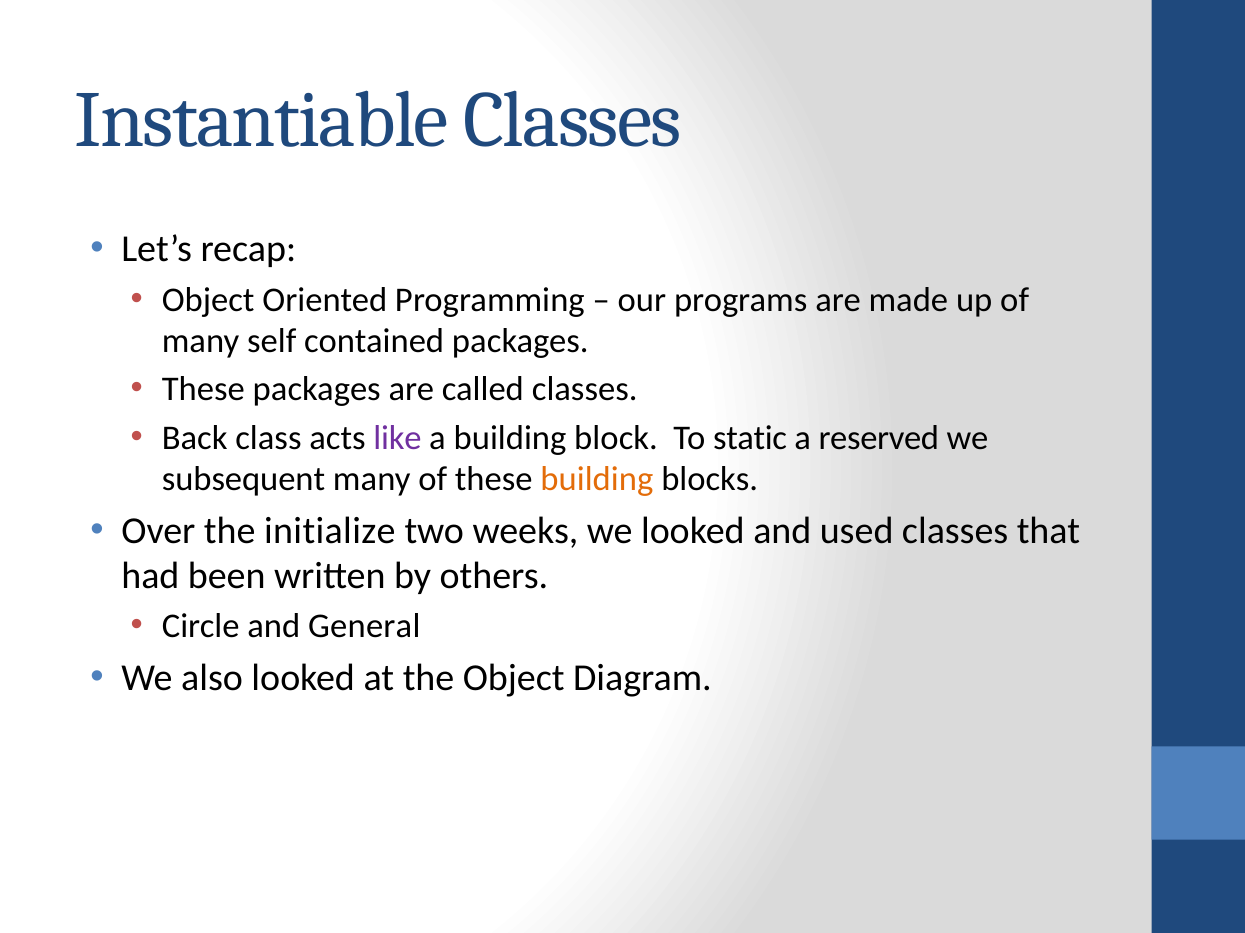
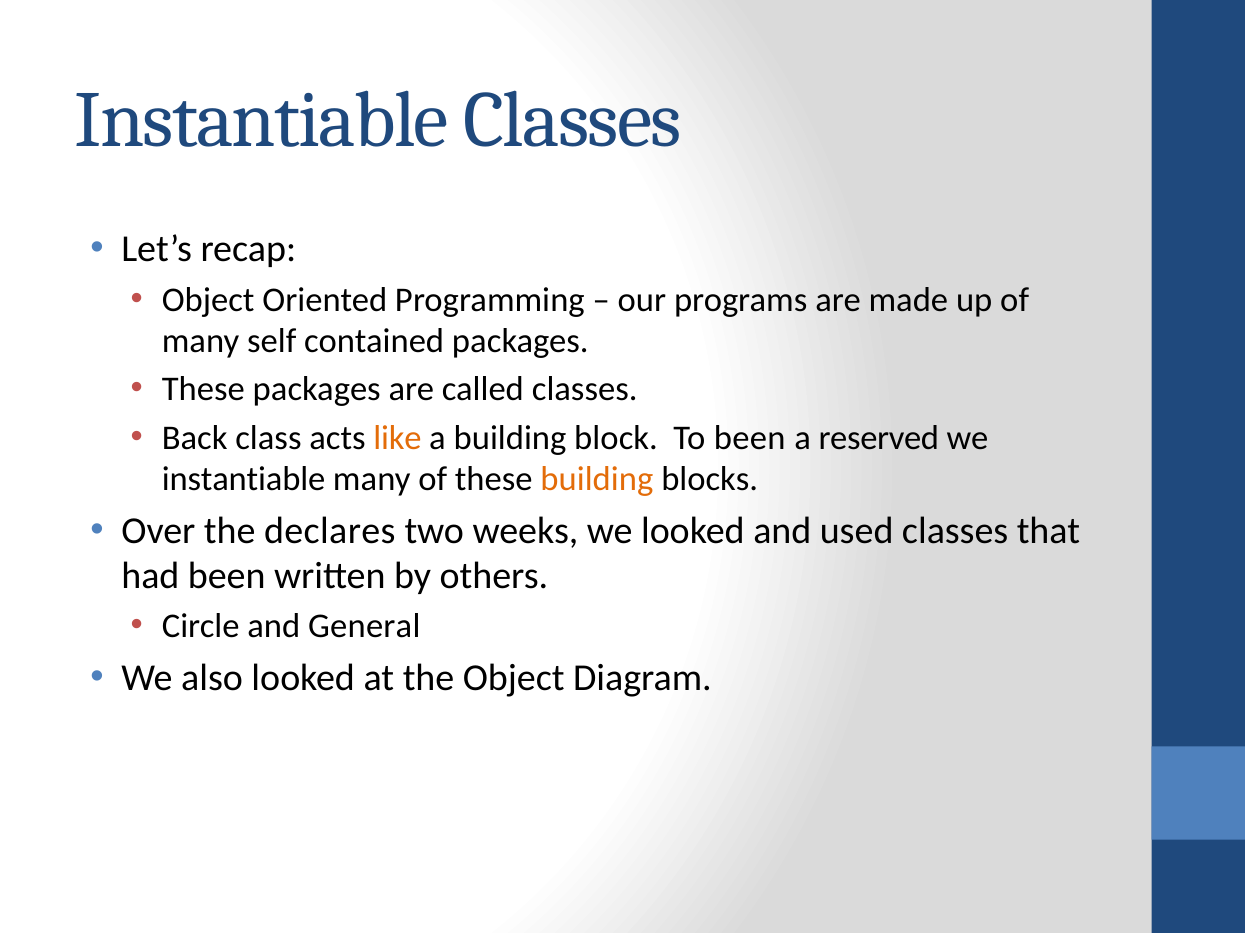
like colour: purple -> orange (398, 438)
To static: static -> been (750, 438)
subsequent: subsequent -> instantiable (244, 480)
initialize: initialize -> declares (330, 531)
